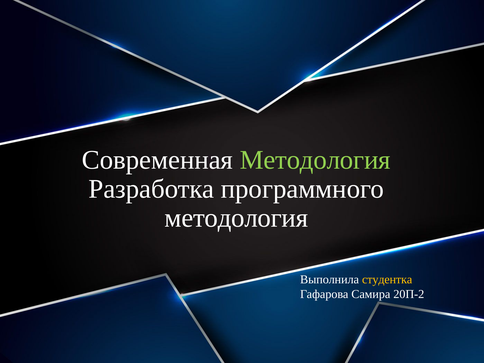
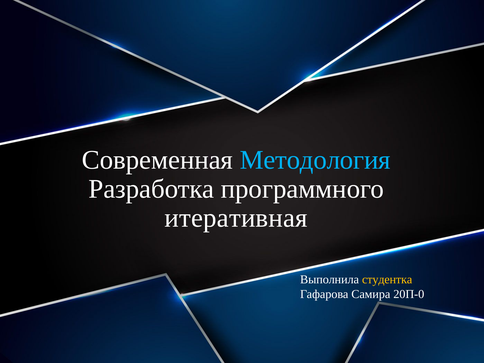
Методология colour: light green -> light blue (315, 160)
методология: методология -> итеративная (236, 218)
20П-2: 20П-2 -> 20П-0 (409, 294)
